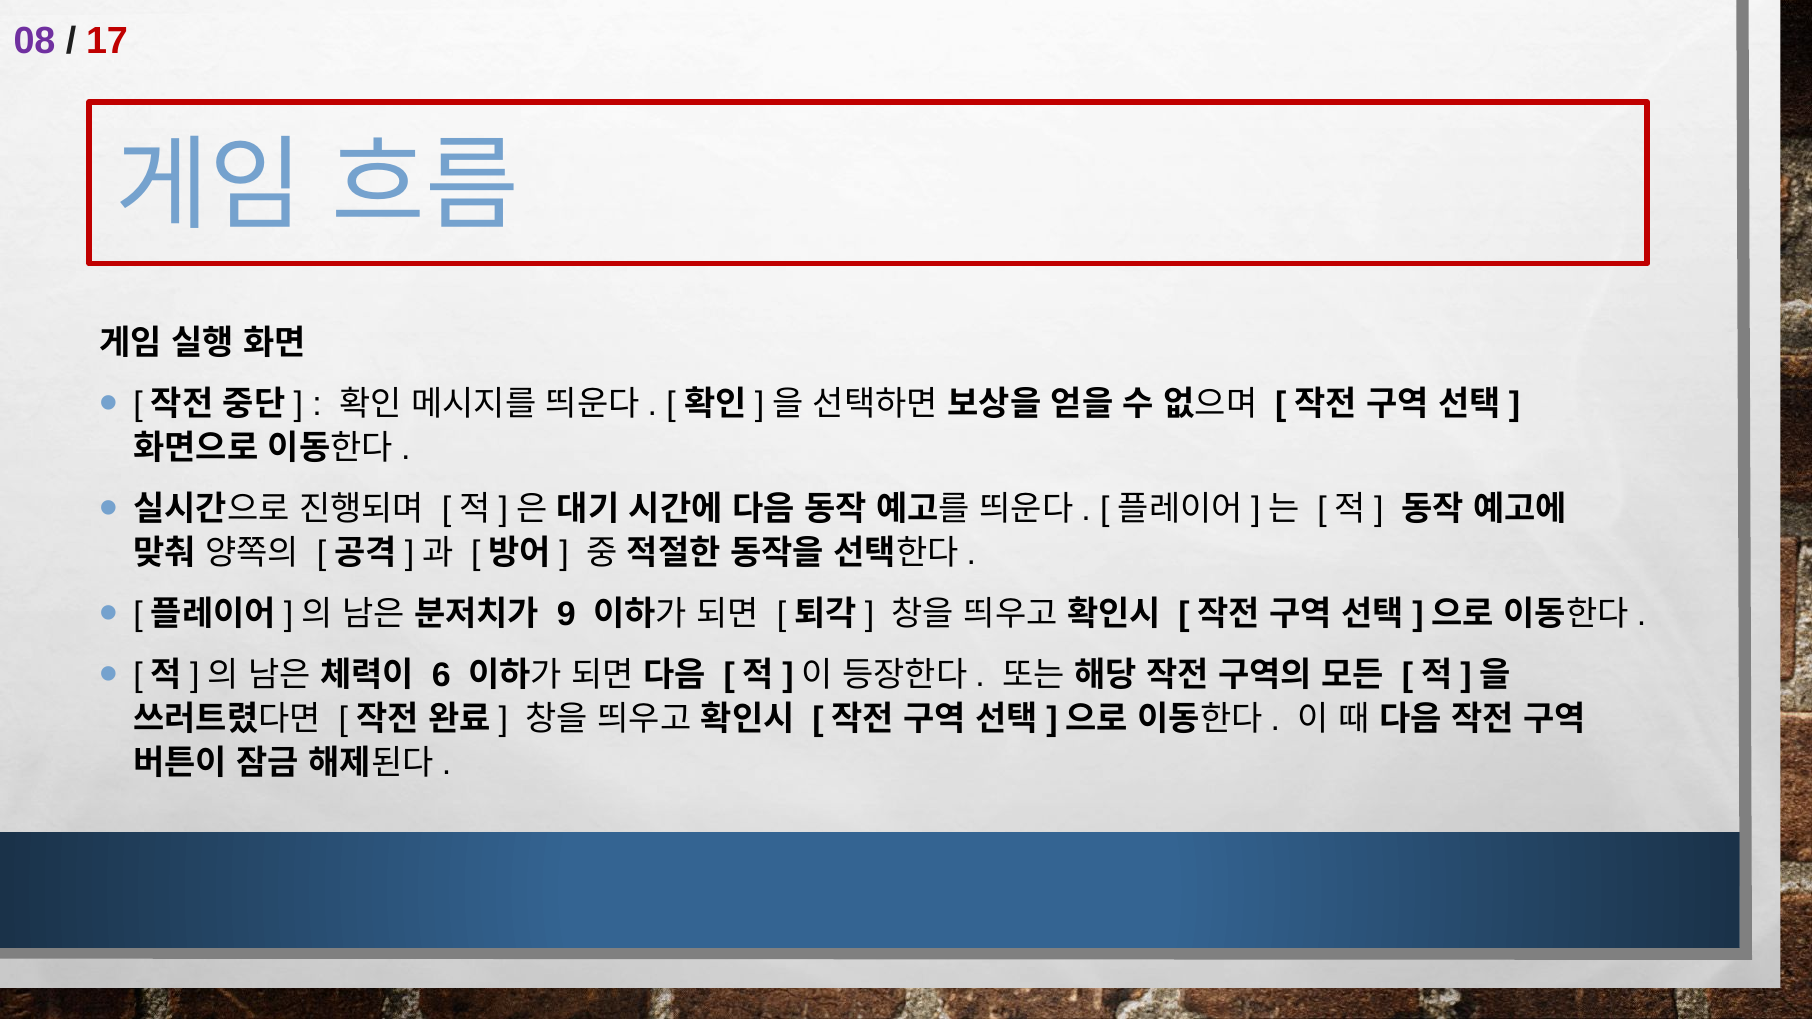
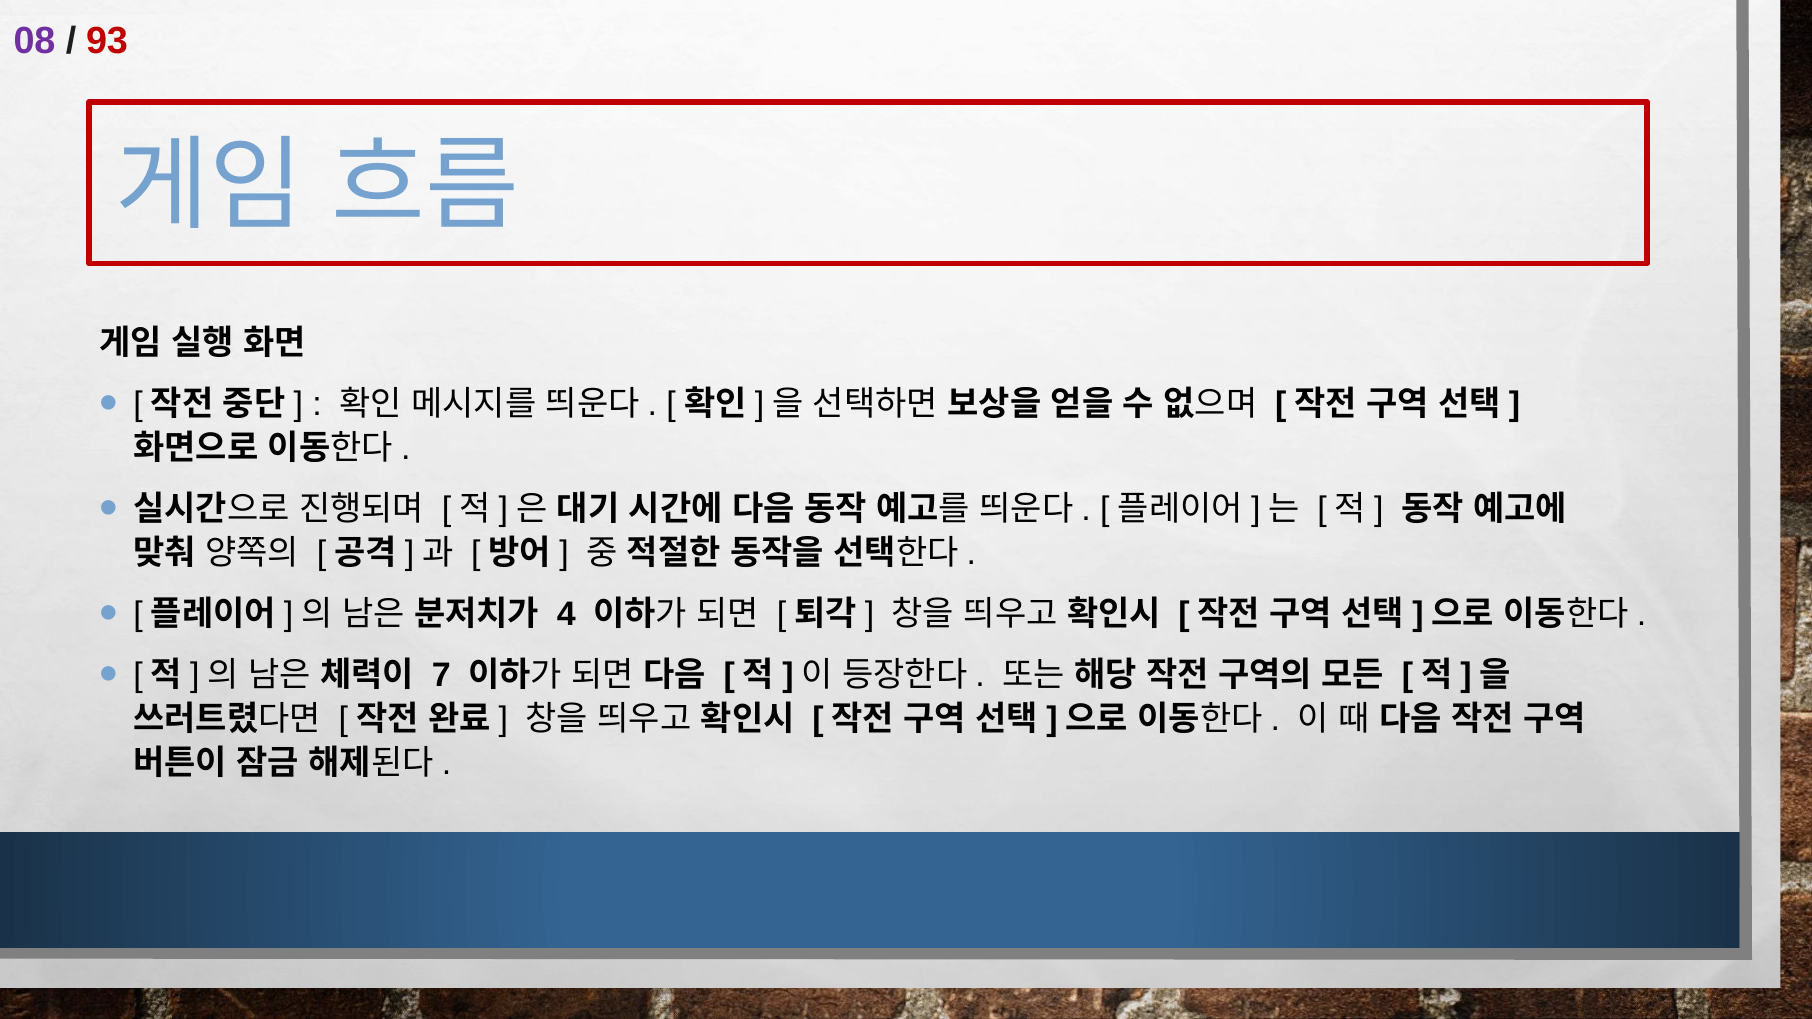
17: 17 -> 93 (107, 41)
9: 9 -> 4 (566, 614)
6: 6 -> 7 (441, 675)
